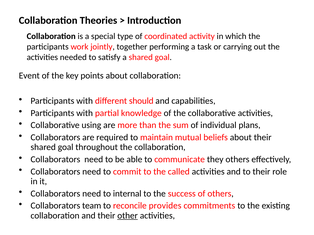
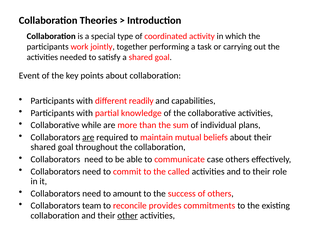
should: should -> readily (141, 101)
using: using -> while (91, 125)
are underline: none -> present (88, 138)
they: they -> case (215, 160)
internal: internal -> amount (127, 194)
